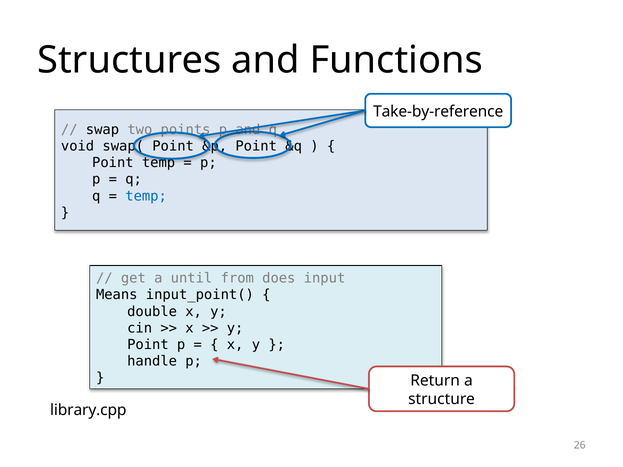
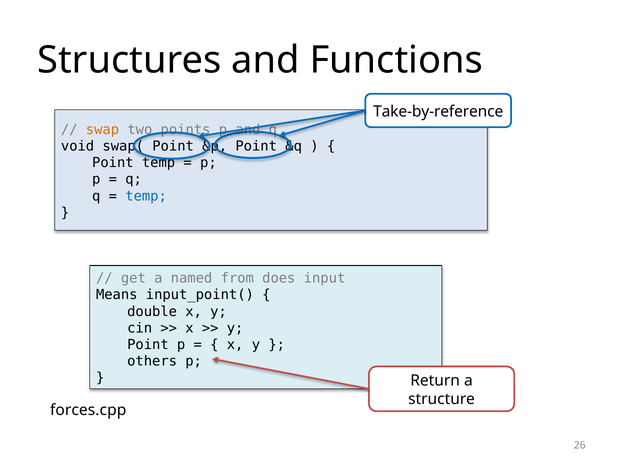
swap colour: black -> orange (102, 130)
until: until -> named (192, 278)
handle: handle -> others (152, 362)
library.cpp: library.cpp -> forces.cpp (88, 410)
